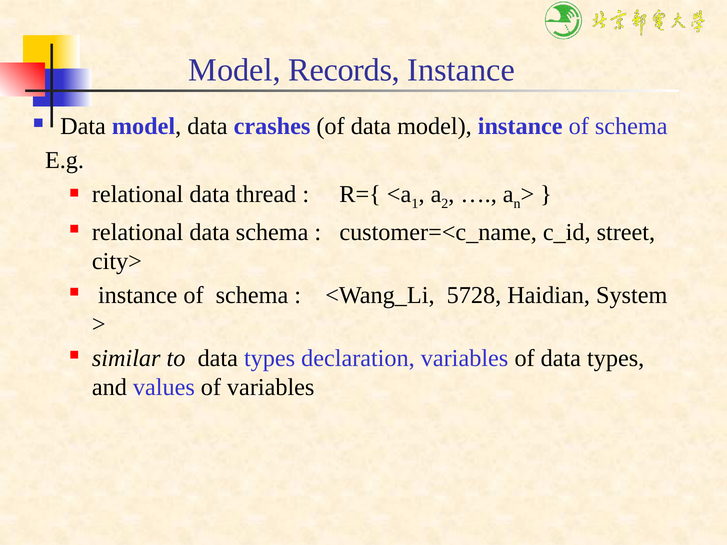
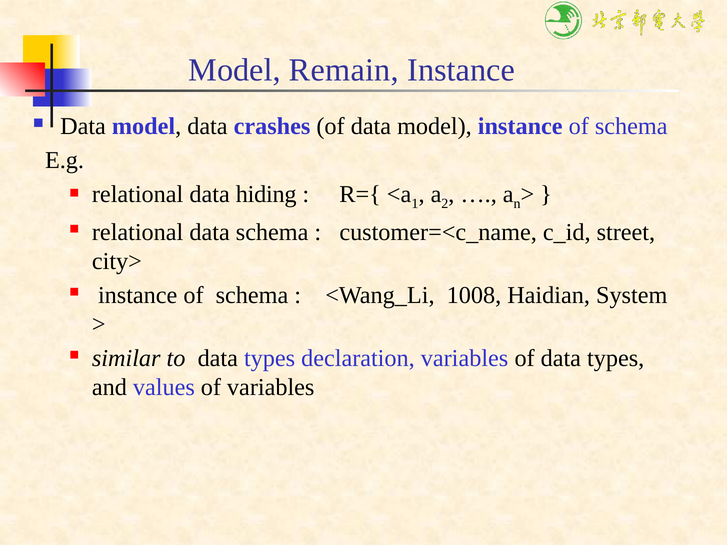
Records: Records -> Remain (344, 70)
thread: thread -> hiding (266, 194)
5728: 5728 -> 1008 (474, 295)
